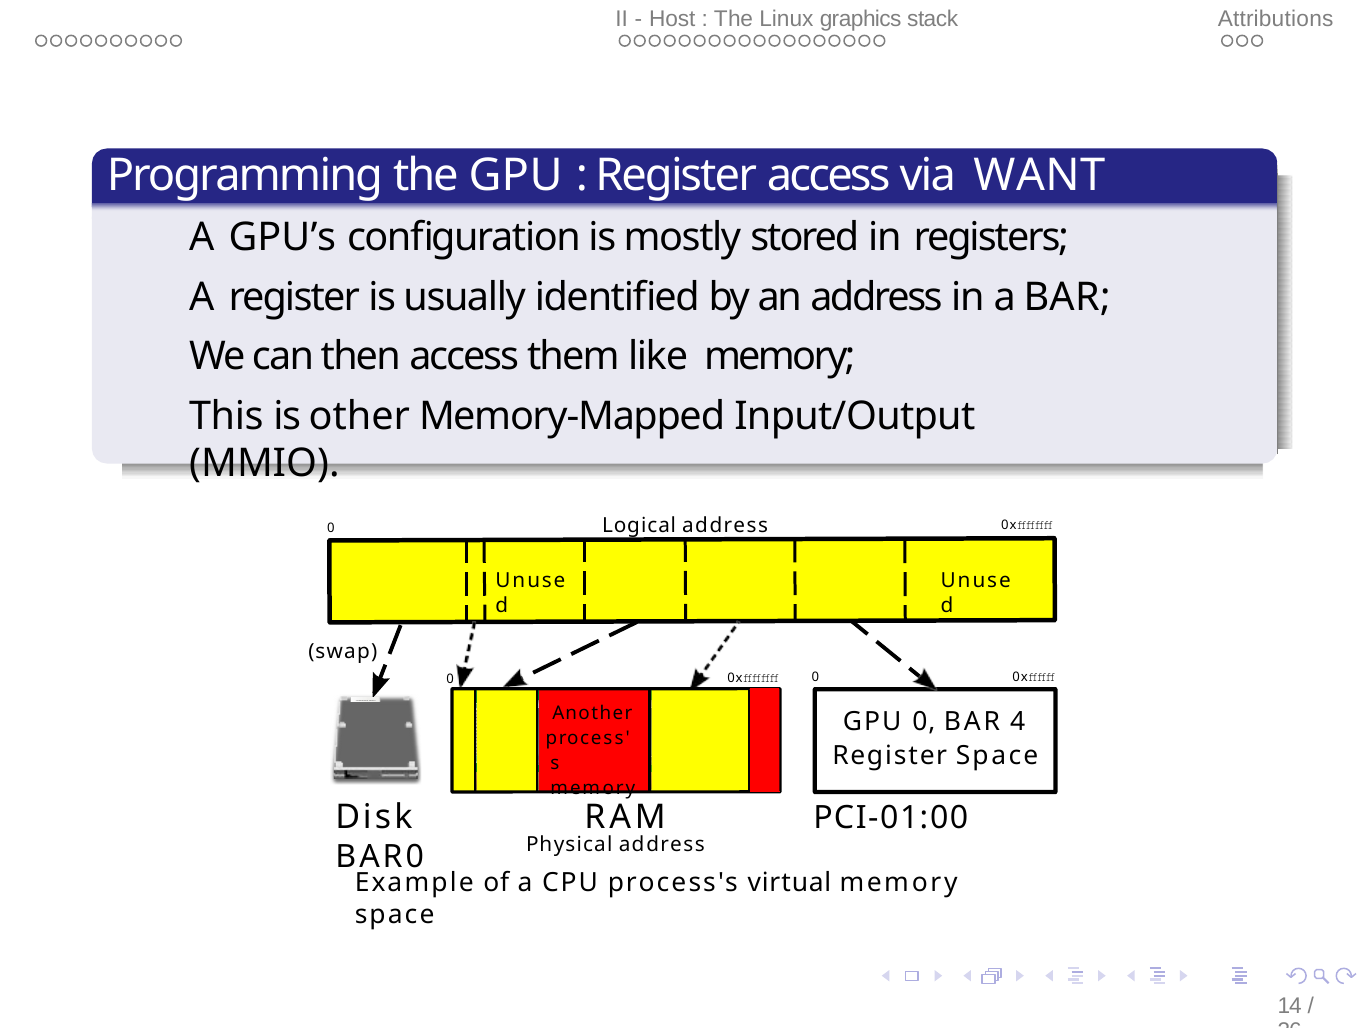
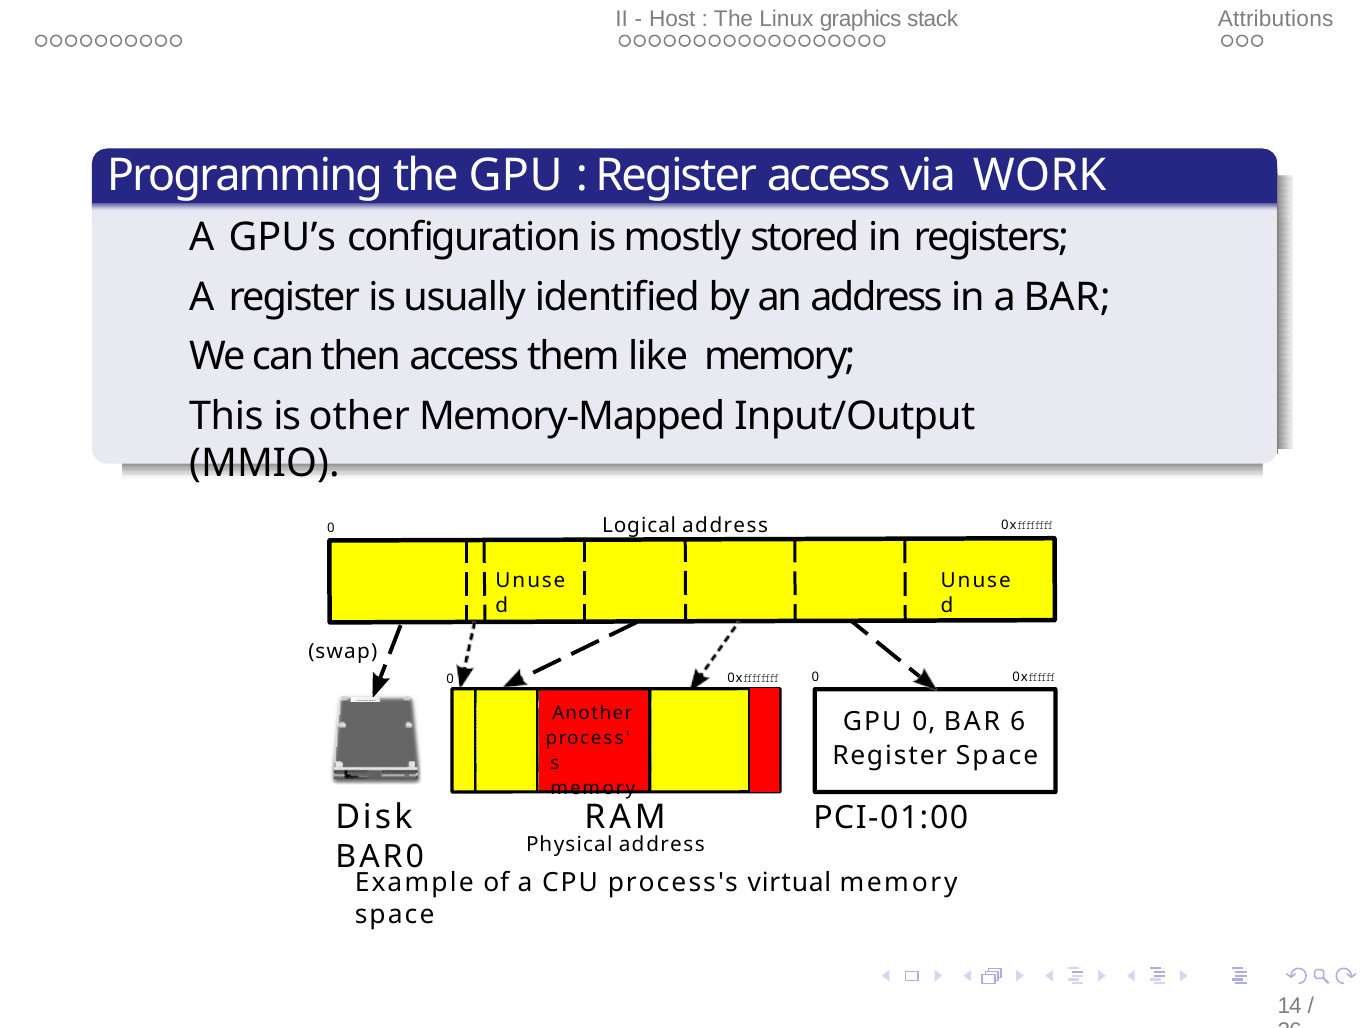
WANT: WANT -> WORK (1040, 176)
4: 4 -> 6 (1018, 722)
